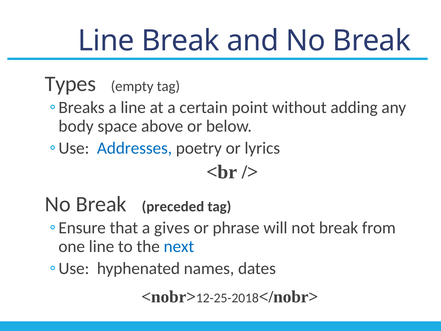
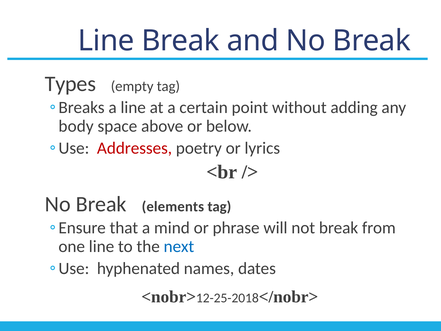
Addresses colour: blue -> red (135, 148)
preceded: preceded -> elements (173, 206)
gives: gives -> mind (172, 228)
